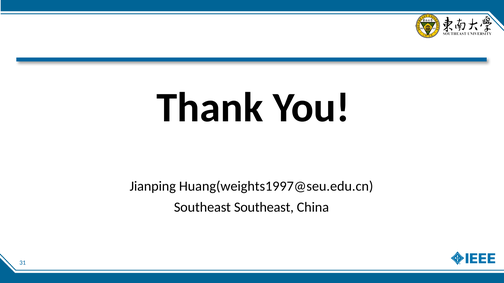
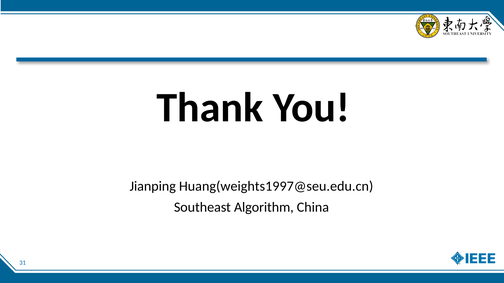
Southeast Southeast: Southeast -> Algorithm (264, 208)
